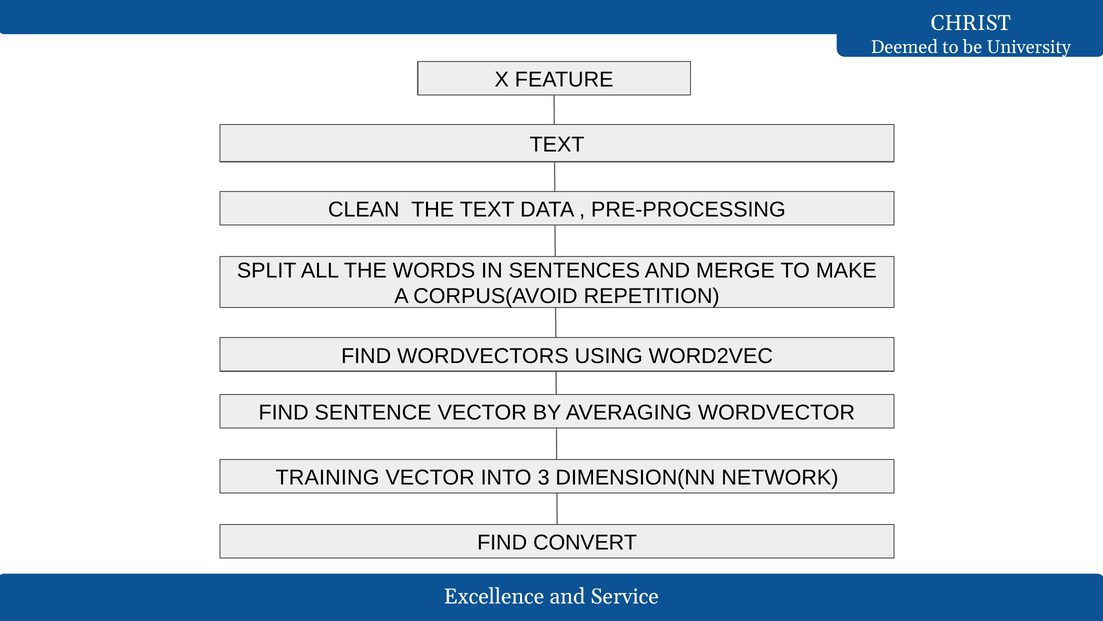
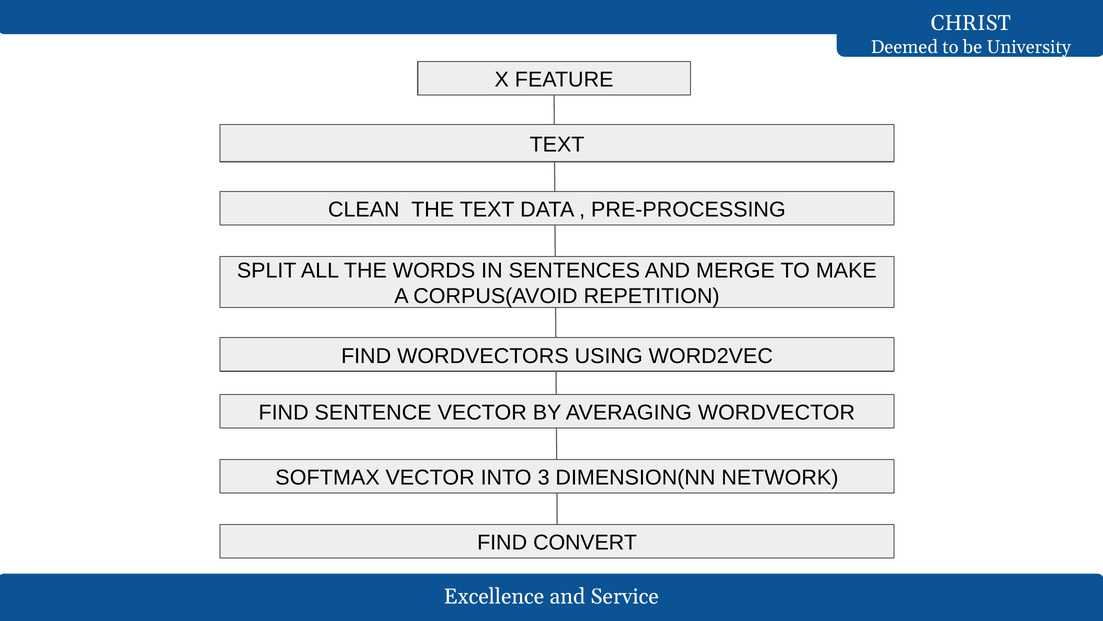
TRAINING: TRAINING -> SOFTMAX (328, 477)
